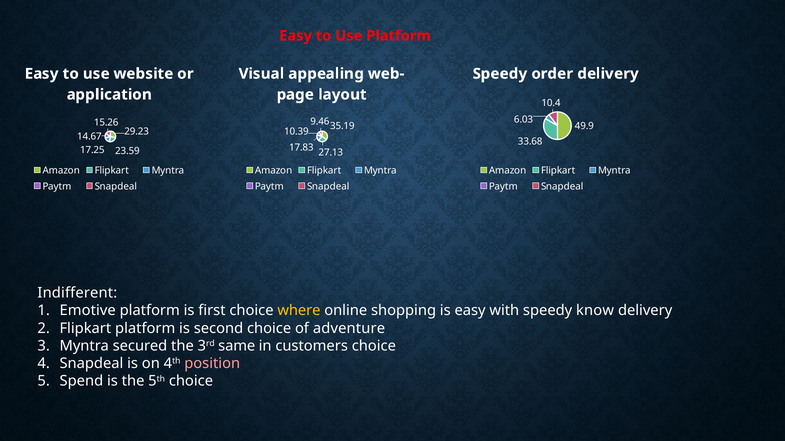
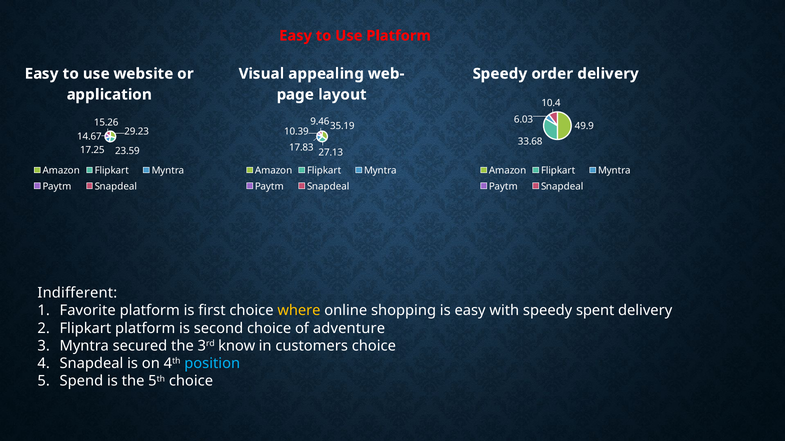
Emotive: Emotive -> Favorite (88, 311)
know: know -> spent (595, 311)
same: same -> know (237, 346)
position colour: pink -> light blue (212, 364)
